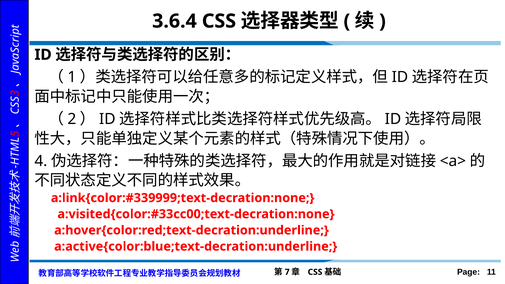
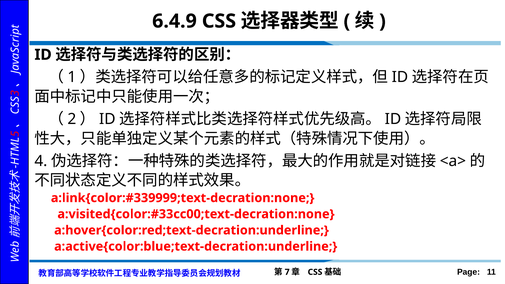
3.6.4: 3.6.4 -> 6.4.9 (174, 21)
